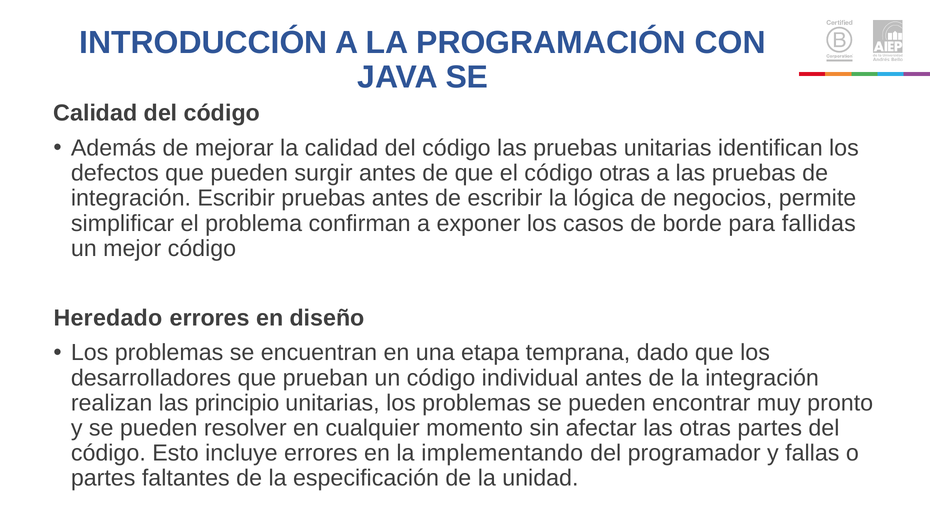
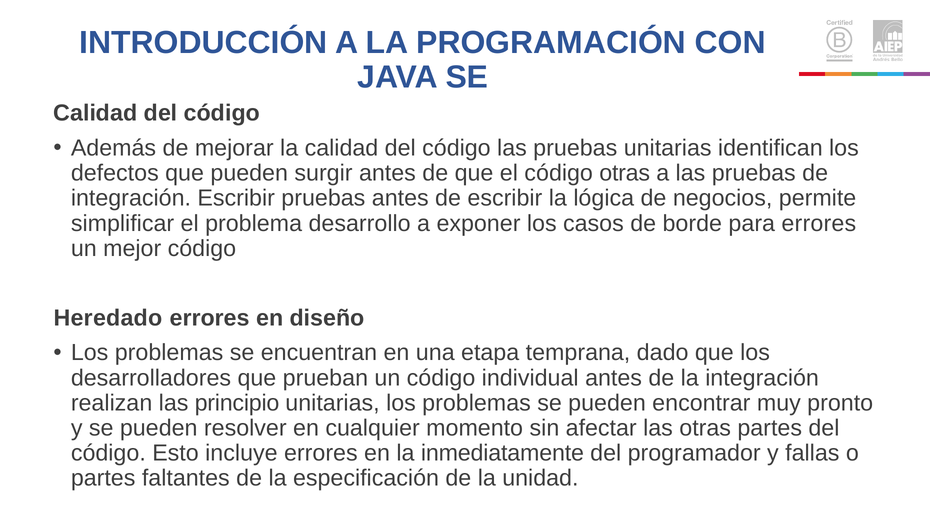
confirman: confirman -> desarrollo (360, 223)
para fallidas: fallidas -> errores (819, 223)
implementando: implementando -> inmediatamente (502, 453)
